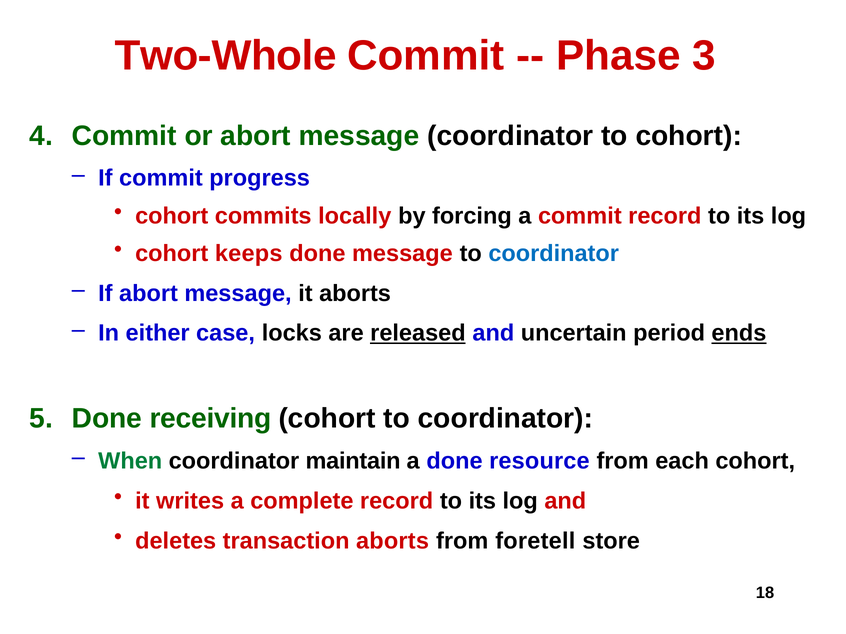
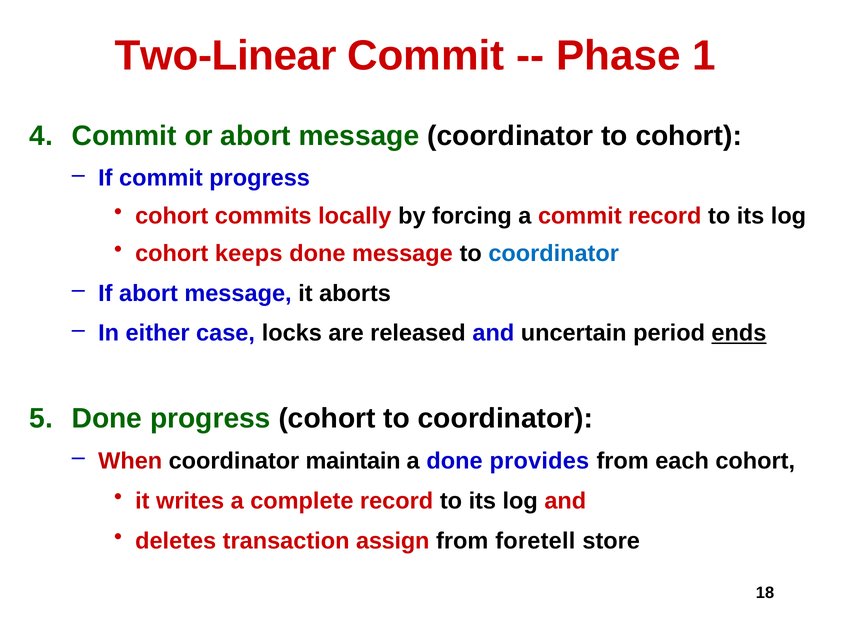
Two-Whole: Two-Whole -> Two-Linear (226, 56)
3: 3 -> 1 (704, 56)
released underline: present -> none (418, 333)
Done receiving: receiving -> progress (210, 419)
When colour: green -> red (130, 461)
resource: resource -> provides (539, 461)
transaction aborts: aborts -> assign (393, 541)
